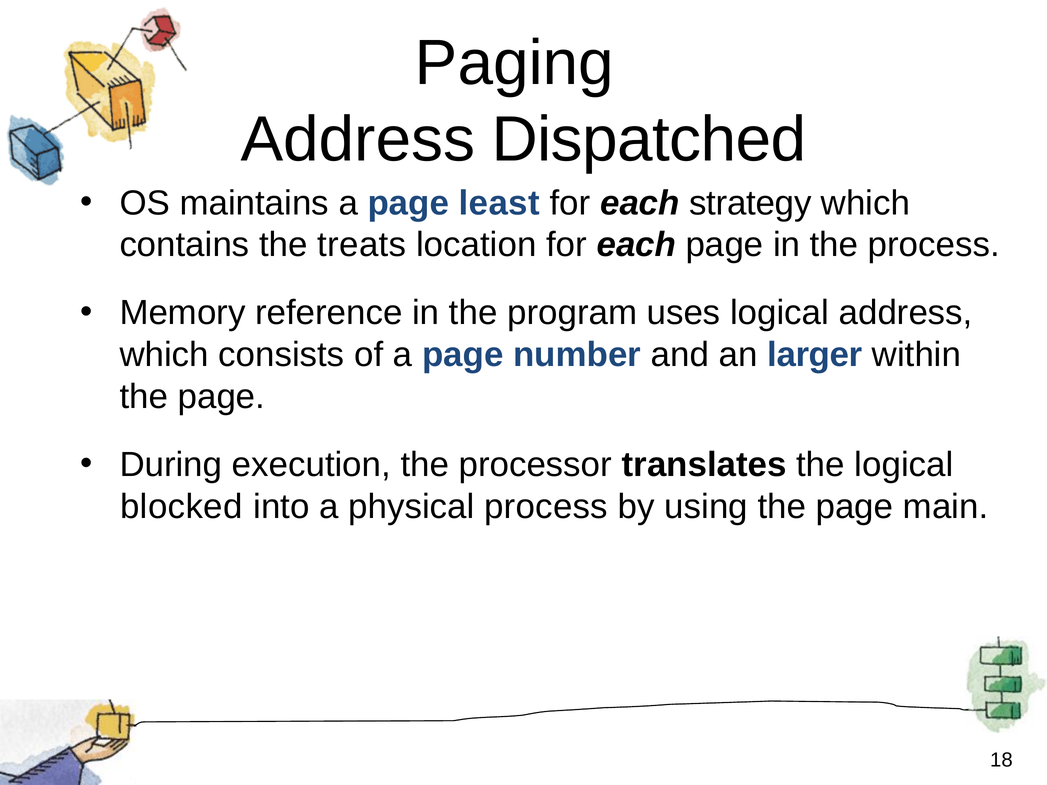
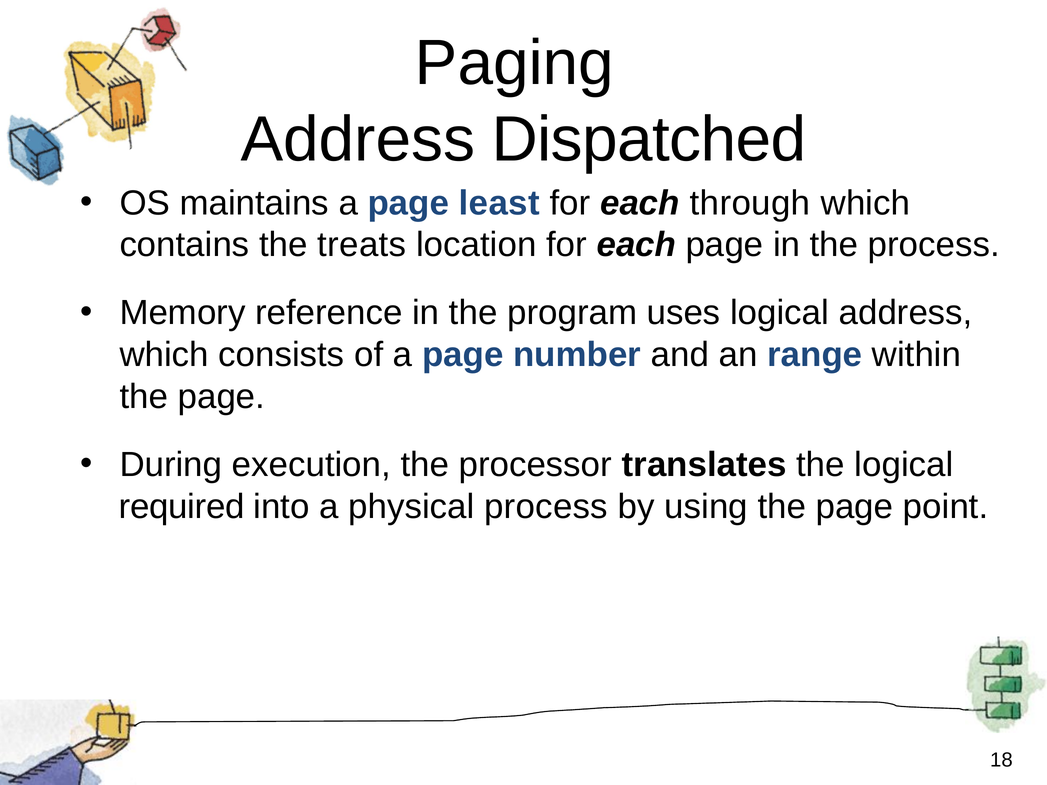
strategy: strategy -> through (750, 203)
larger: larger -> range (815, 355)
blocked: blocked -> required (182, 507)
main: main -> point (946, 507)
